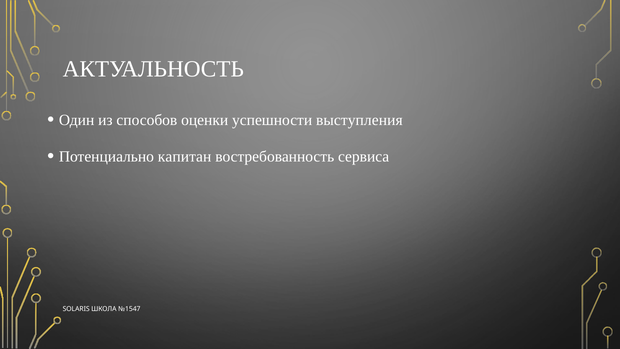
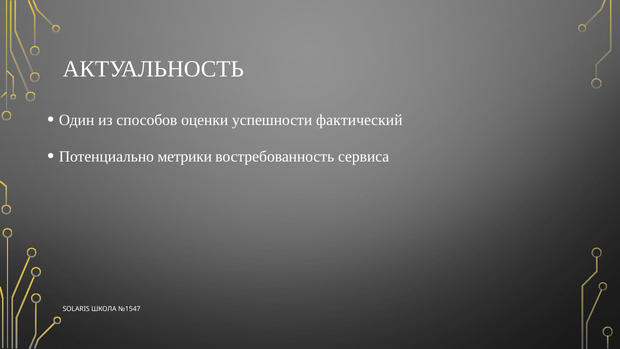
выступления: выступления -> фактический (359, 120)
капитан: капитан -> метрики (185, 157)
